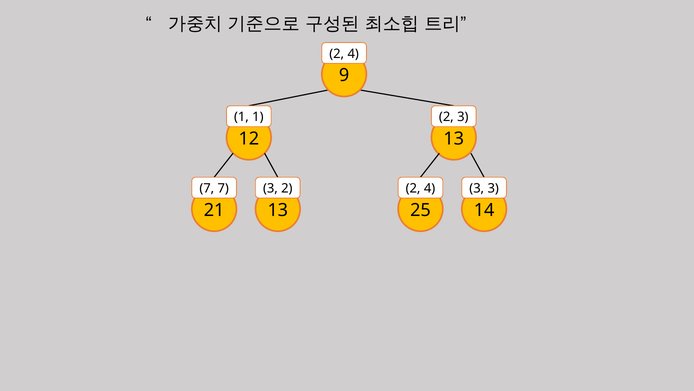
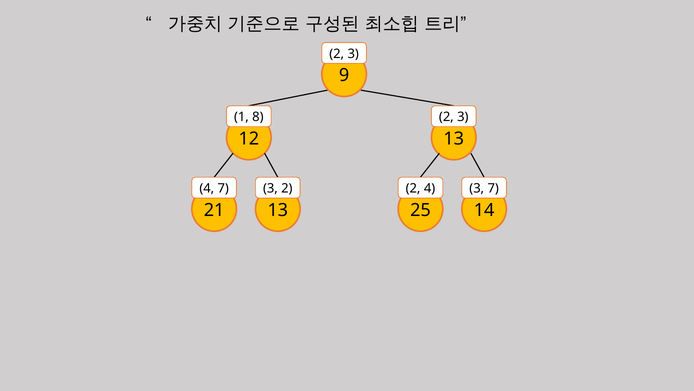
4: 4 -> 3 (353, 54)
1 1: 1 -> 8 (258, 117)
7: 7 -> 4 (207, 188)
3 3: 3 -> 7 (493, 188)
